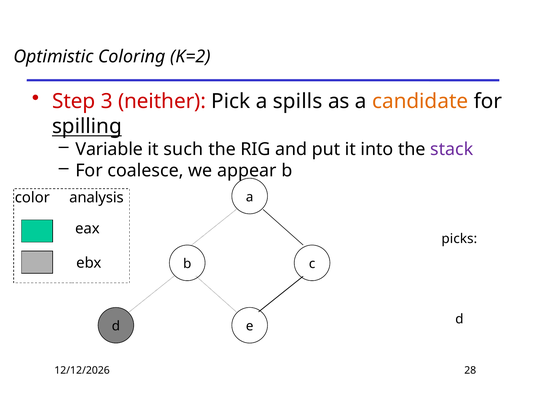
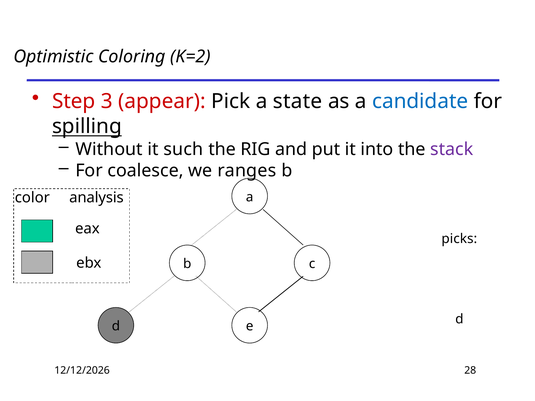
neither: neither -> appear (162, 101)
spills: spills -> state (298, 101)
candidate colour: orange -> blue (420, 101)
Variable: Variable -> Without (109, 149)
appear: appear -> ranges (247, 171)
